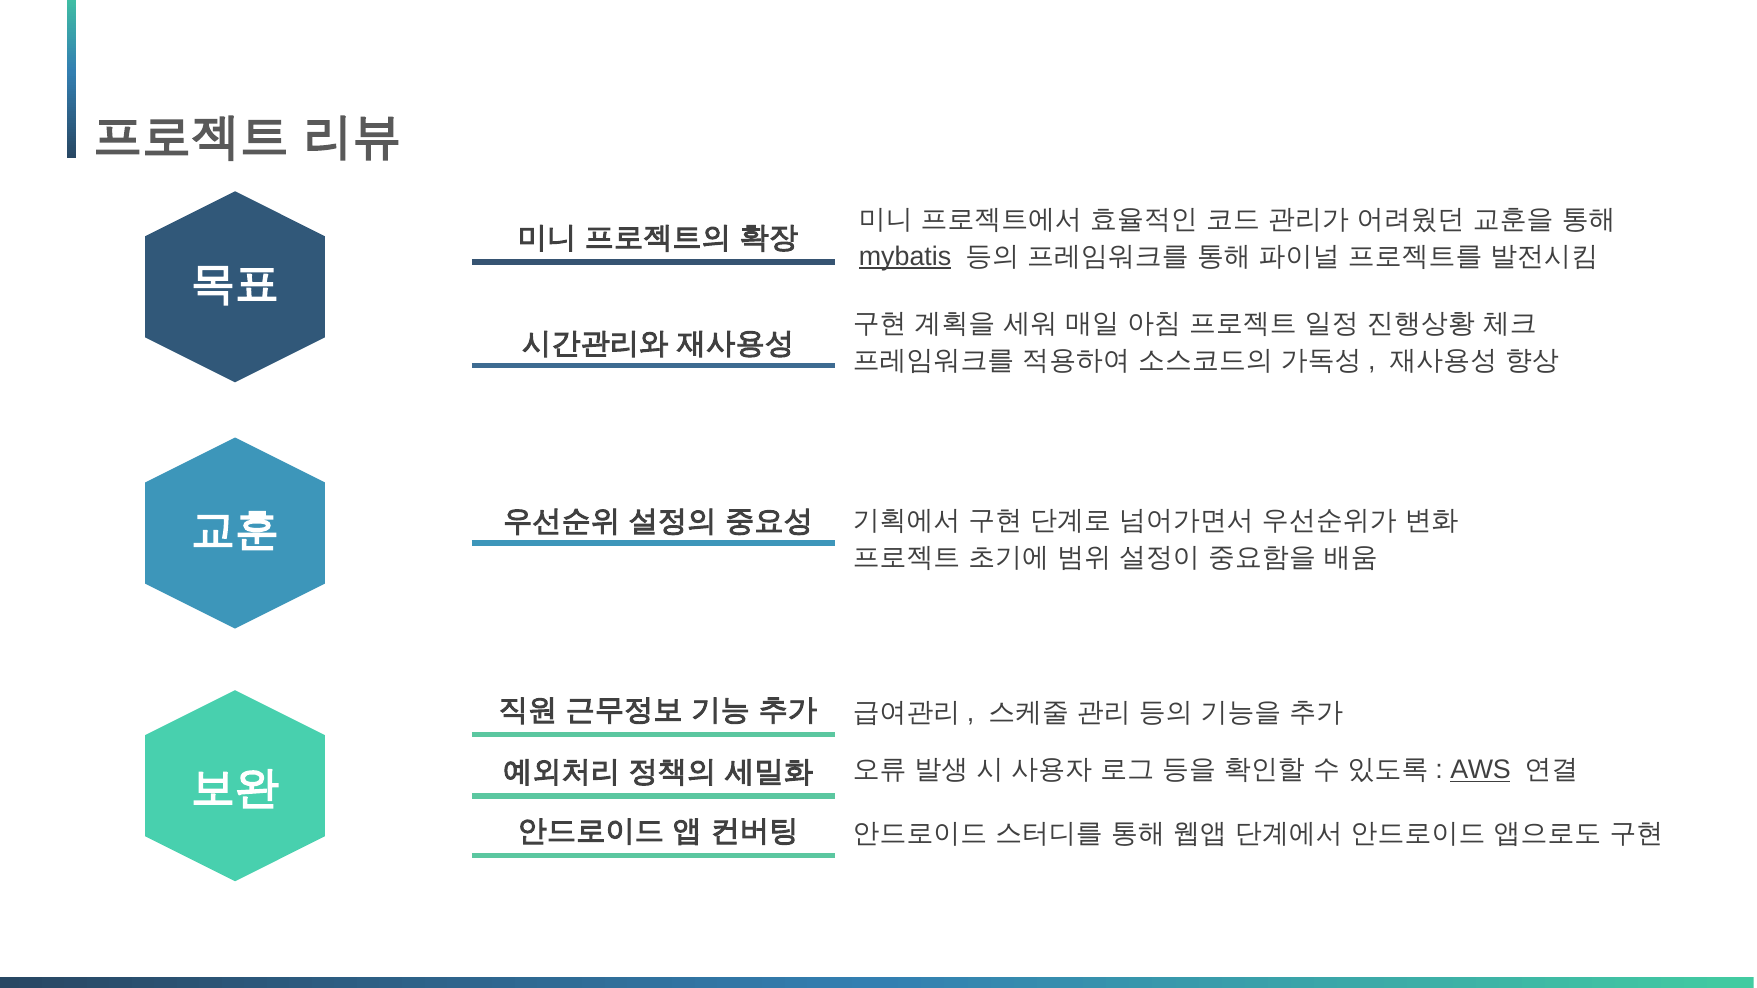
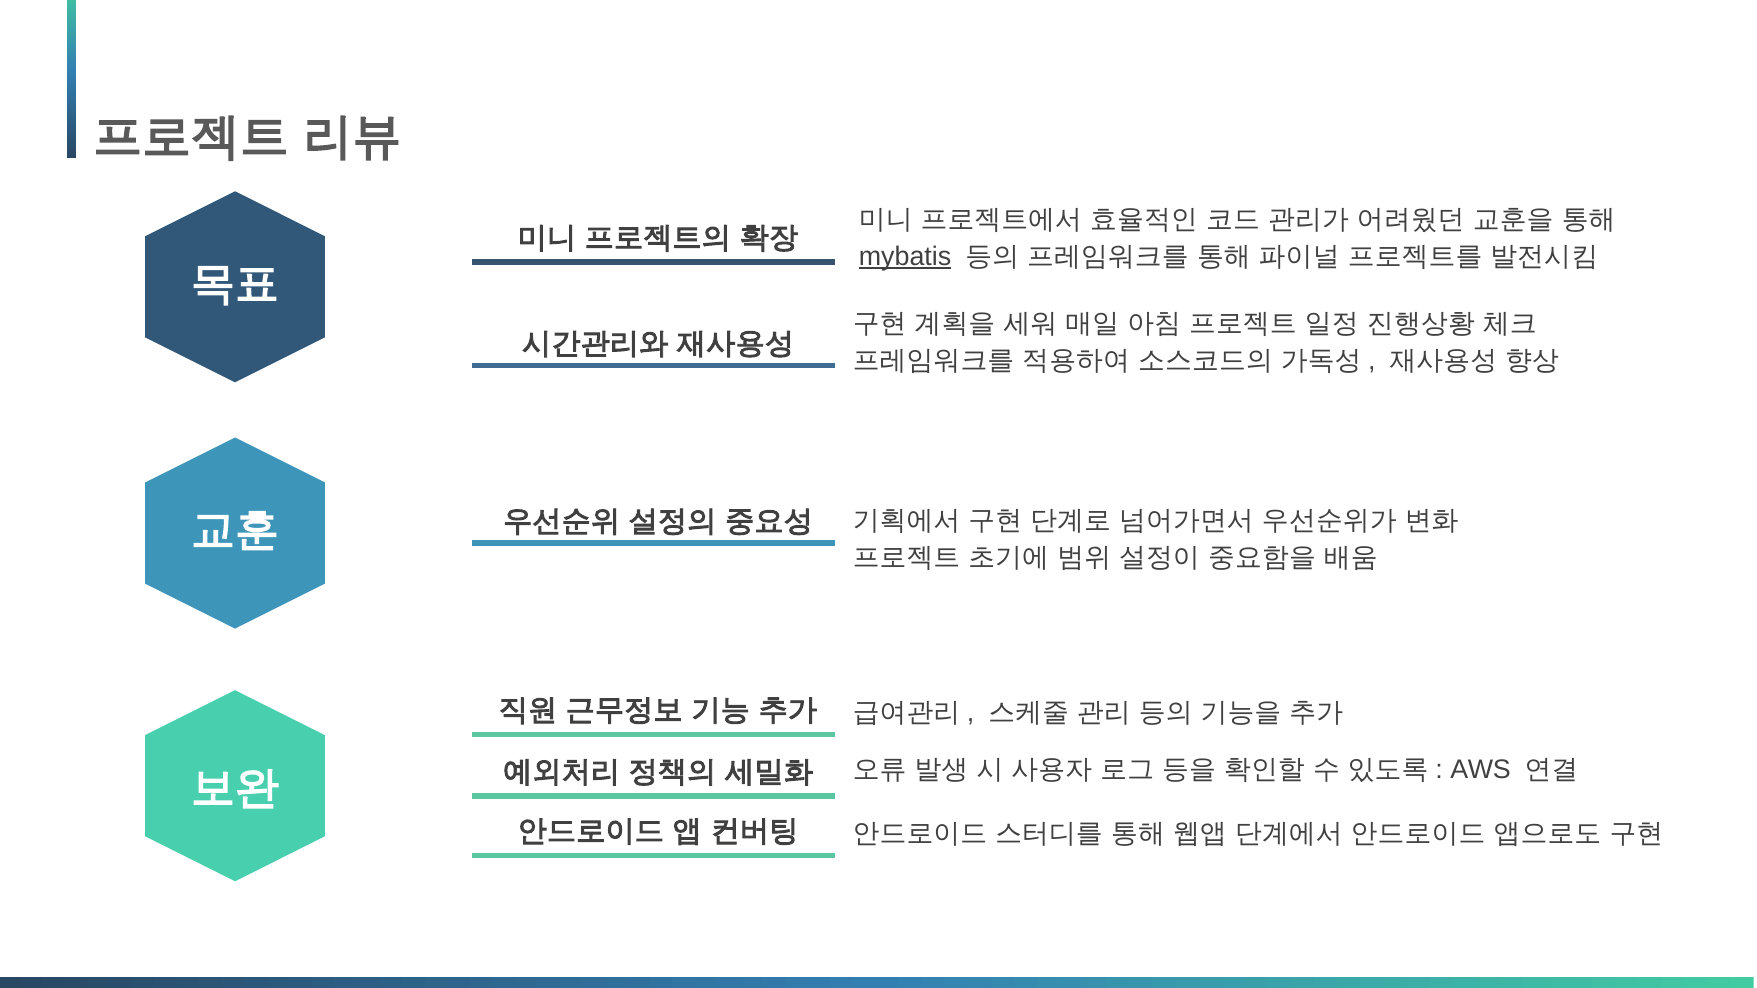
AWS underline: present -> none (1481, 770)
